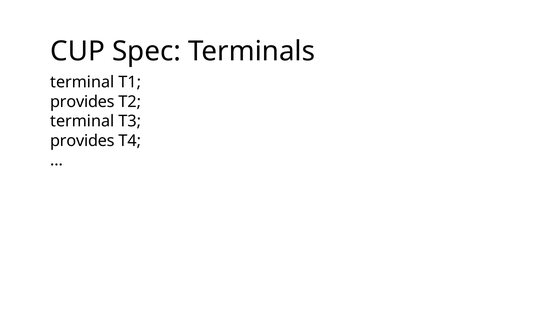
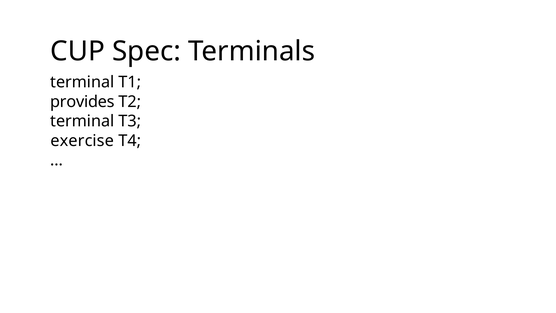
provides: provides -> exercise (82, 141)
